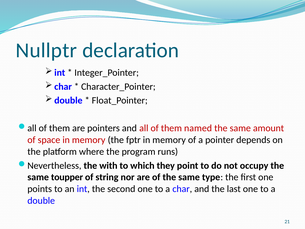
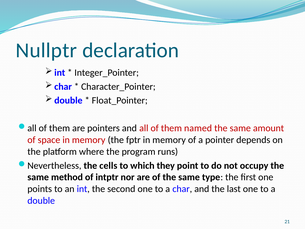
with: with -> cells (108, 165)
toupper: toupper -> method (67, 177)
string: string -> intptr (107, 177)
